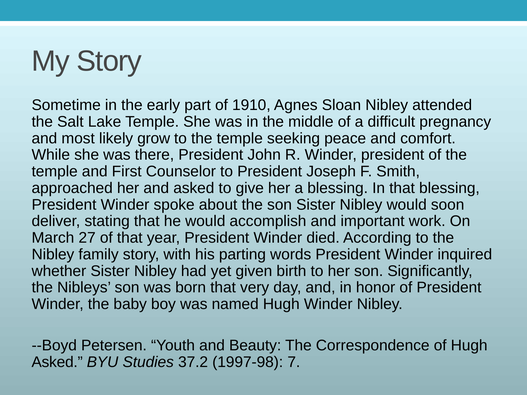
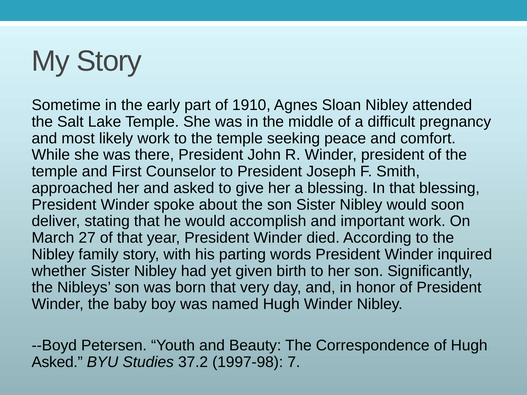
likely grow: grow -> work (154, 138)
